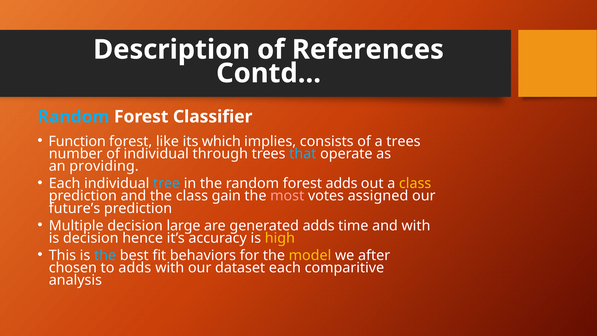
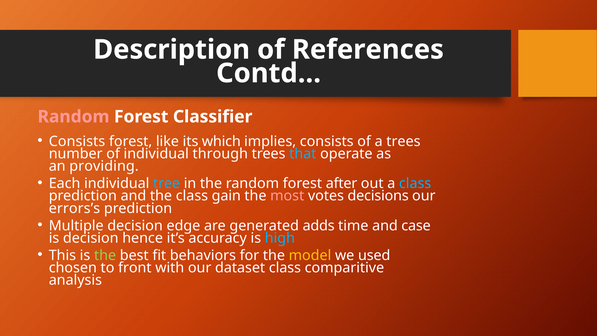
Random colour: light blue -> pink (74, 117)
Function: Function -> Consists (77, 141)
forest adds: adds -> after (342, 183)
class colour: yellow -> light blue (415, 183)
assigned: assigned -> decisions (378, 196)
future’s: future’s -> errors’s (74, 208)
large: large -> edge (183, 226)
and with: with -> case (416, 226)
high colour: yellow -> light blue (280, 238)
the colour: light blue -> light green (105, 255)
after: after -> used (374, 255)
to adds: adds -> front (135, 268)
dataset each: each -> class (285, 268)
